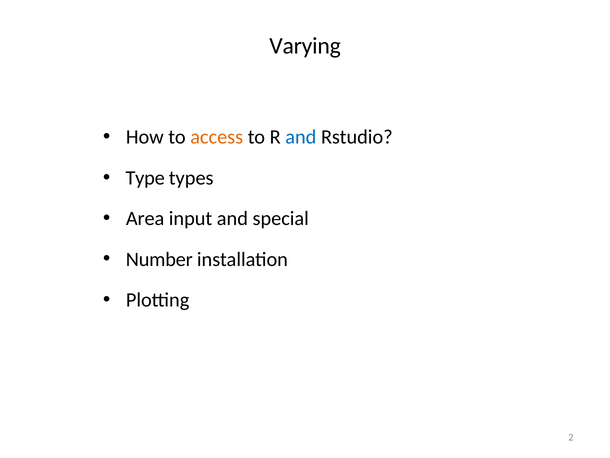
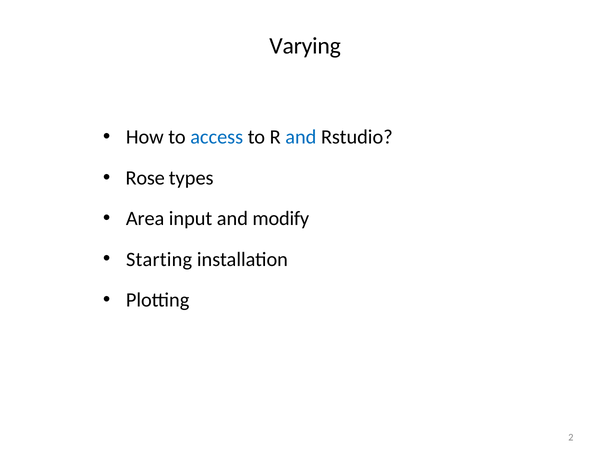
access colour: orange -> blue (217, 137)
Type: Type -> Rose (145, 178)
special: special -> modify (281, 218)
Number: Number -> Starting (159, 259)
